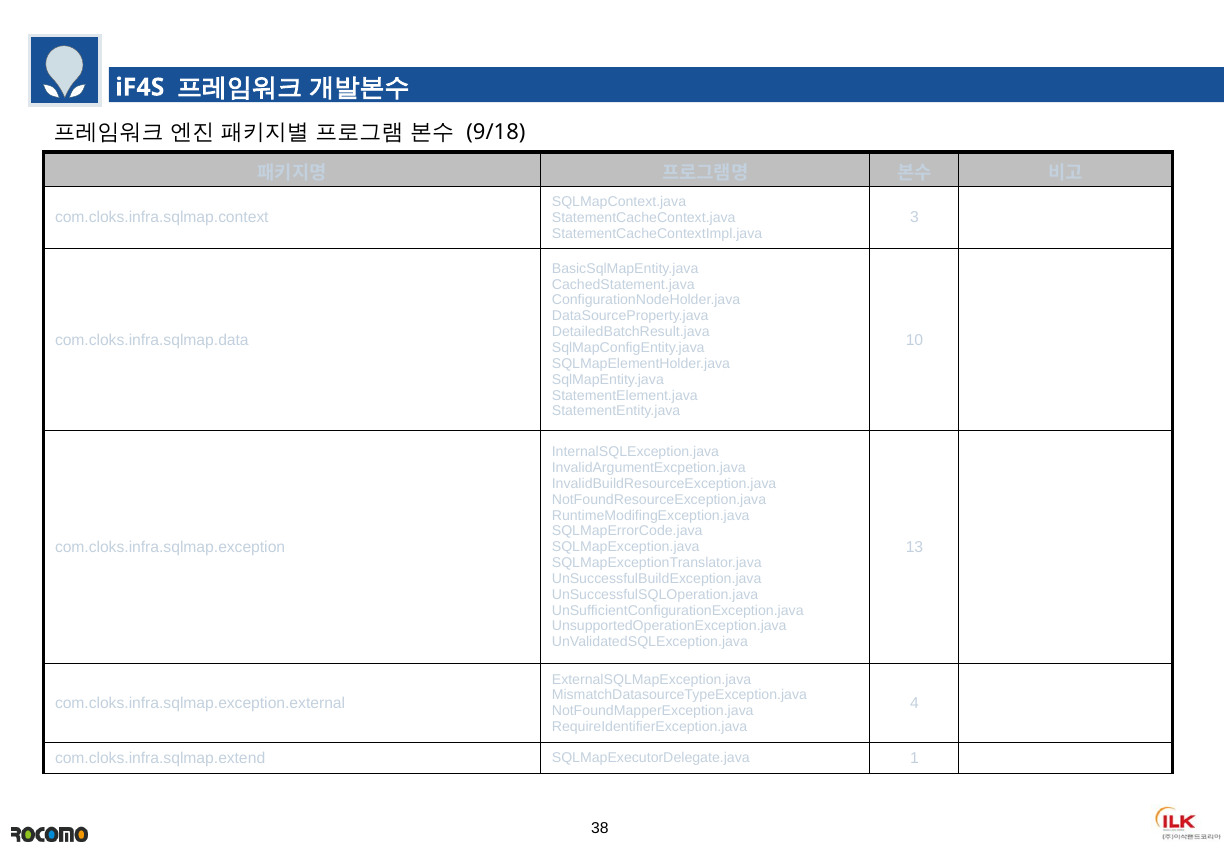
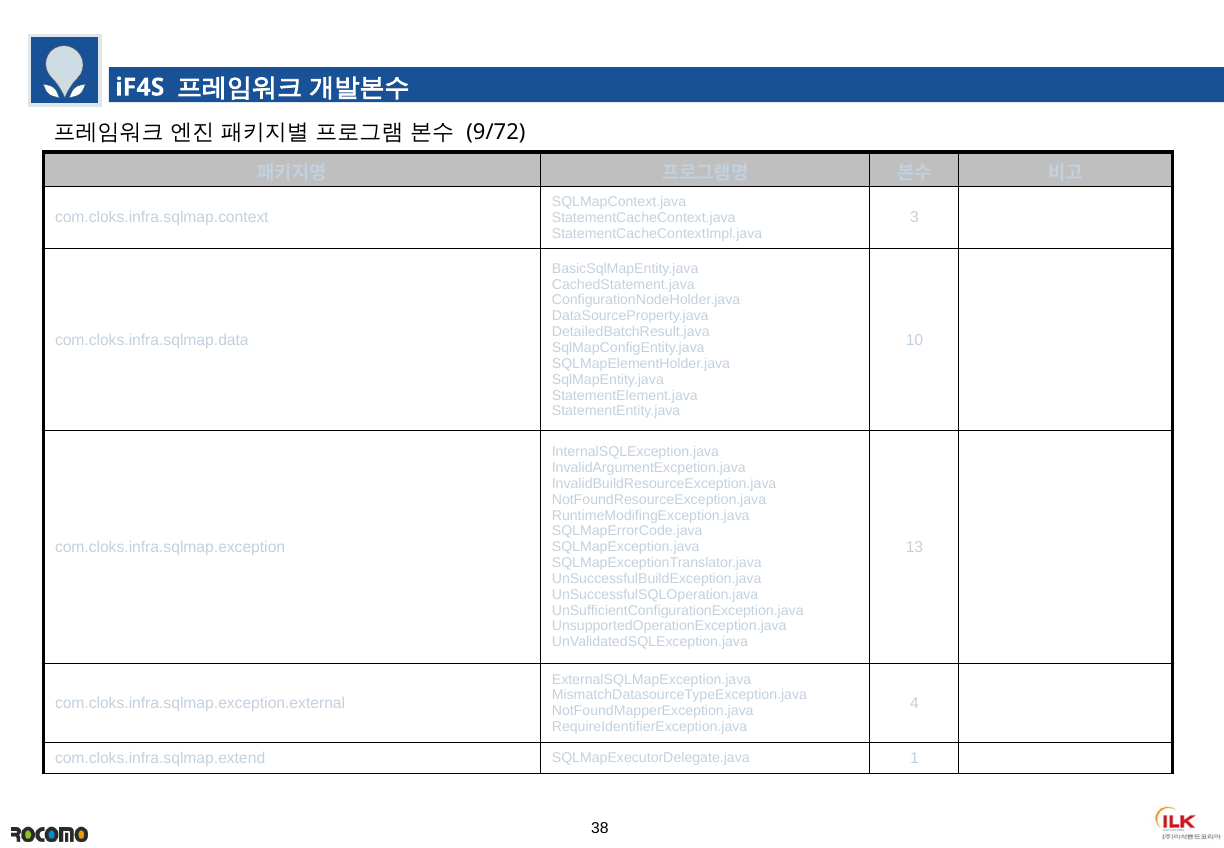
9/18: 9/18 -> 9/72 (496, 133)
